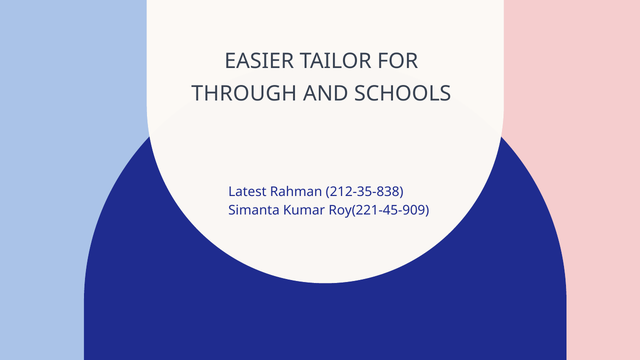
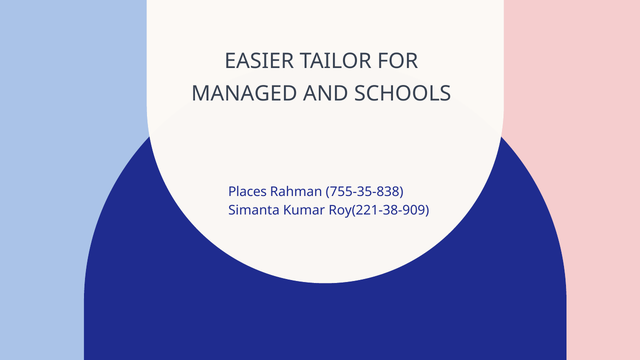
THROUGH: THROUGH -> MANAGED (244, 94)
Latest: Latest -> Places (247, 192)
212-35-838: 212-35-838 -> 755-35-838 (365, 192)
Roy(221-45-909: Roy(221-45-909 -> Roy(221-38-909 (379, 210)
